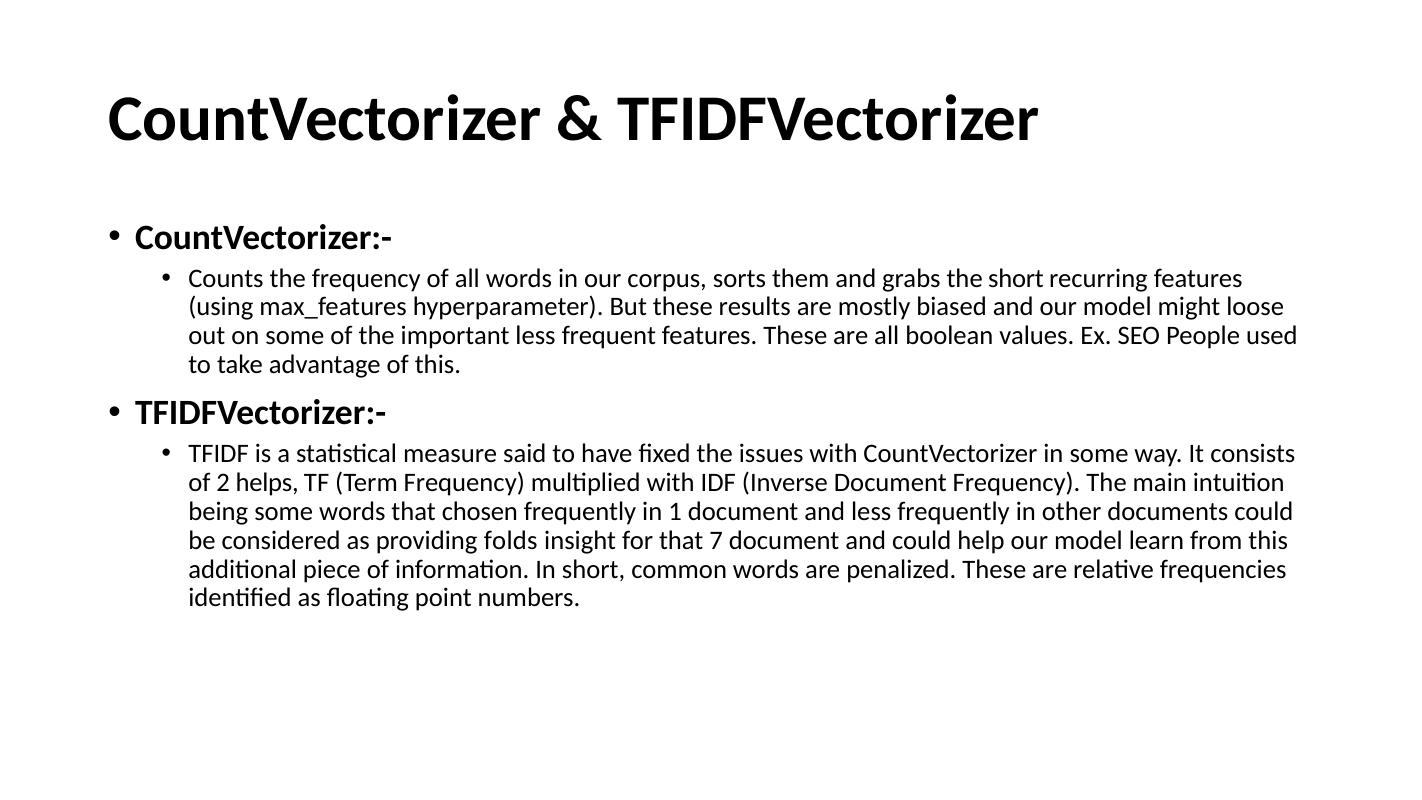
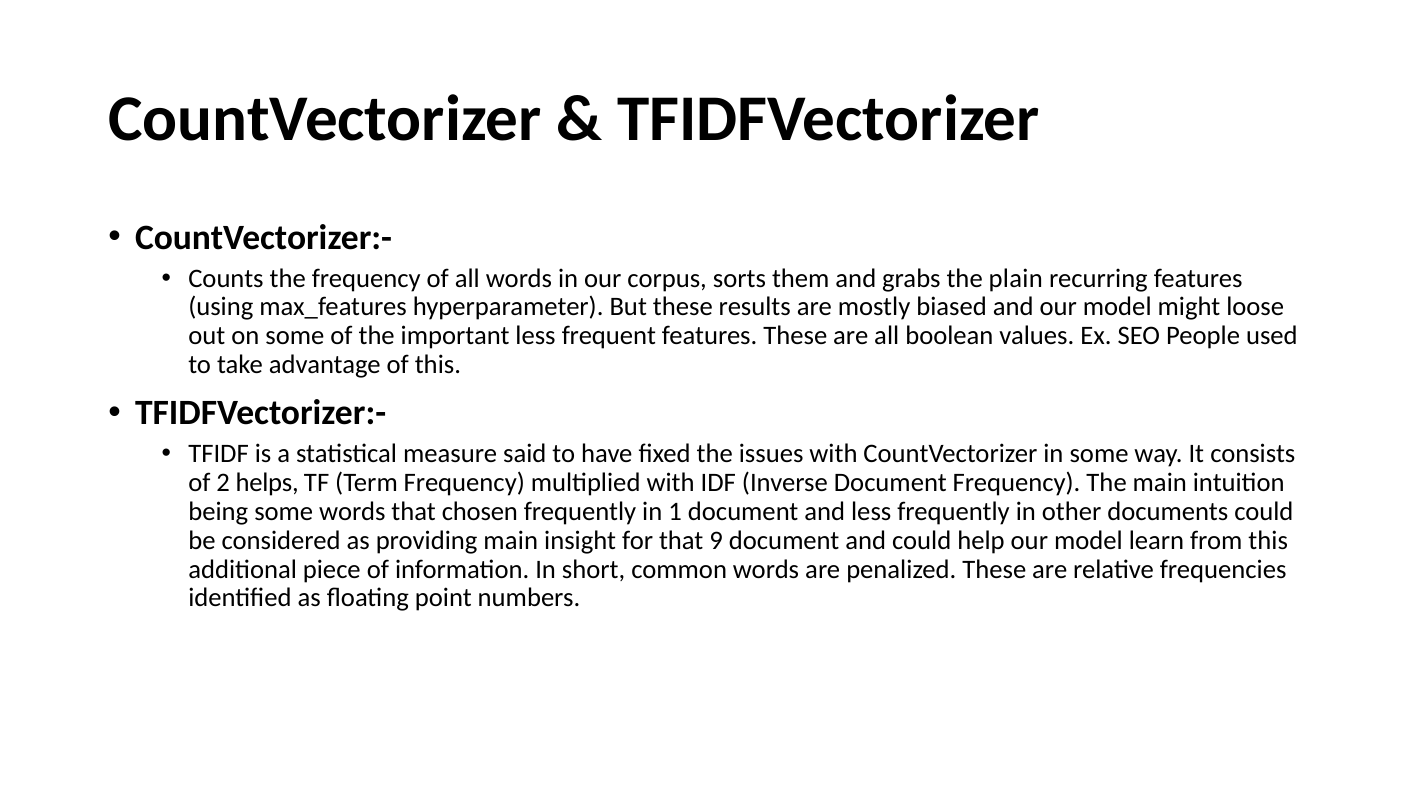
the short: short -> plain (1016, 278)
providing folds: folds -> main (511, 540)
7: 7 -> 9 (716, 540)
